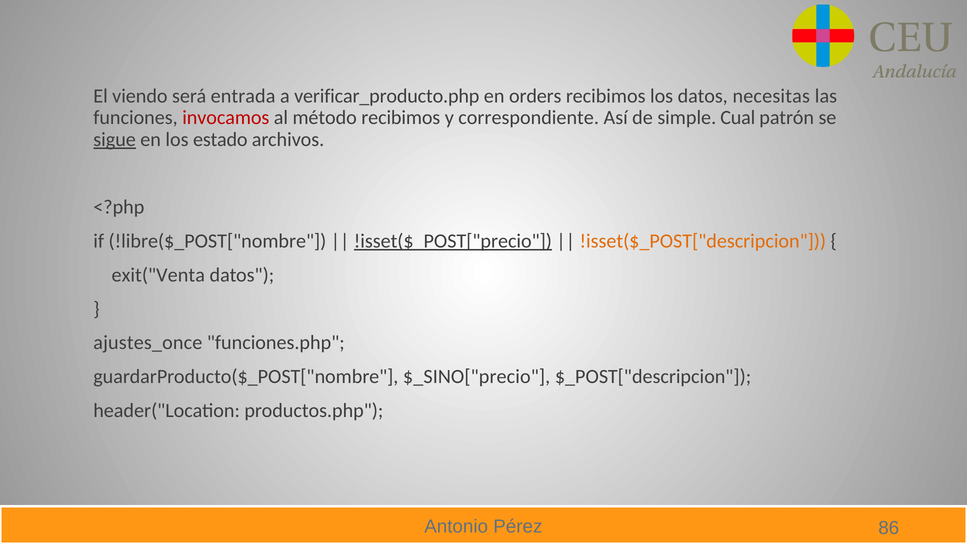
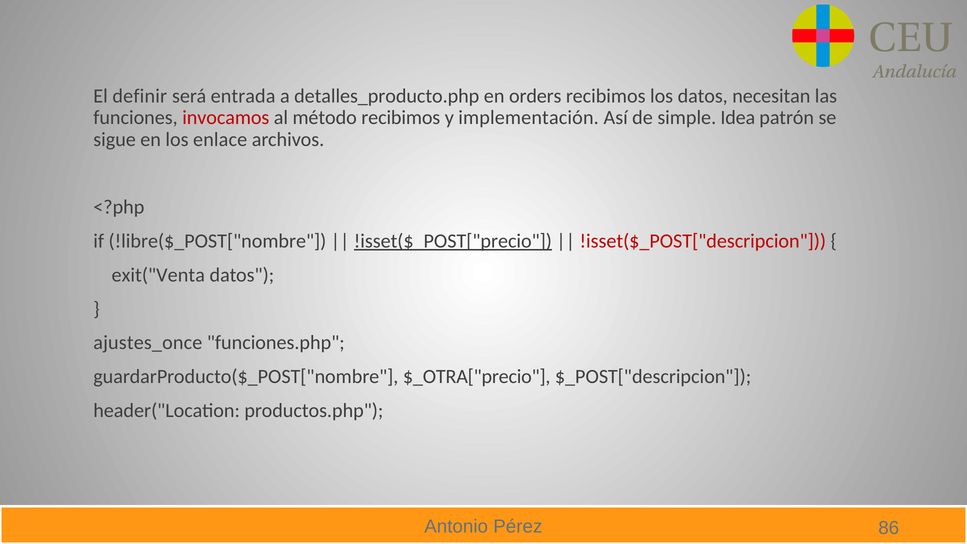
viendo: viendo -> definir (140, 96)
verificar_producto.php: verificar_producto.php -> detalles_producto.php (387, 96)
necesitas: necesitas -> necesitan (771, 96)
correspondiente: correspondiente -> implementación (529, 118)
Cual: Cual -> Idea (738, 118)
sigue underline: present -> none (115, 140)
estado: estado -> enlace (220, 140)
!isset($_POST["descripcion colour: orange -> red (703, 241)
$_SINO["precio: $_SINO["precio -> $_OTRA["precio (477, 377)
